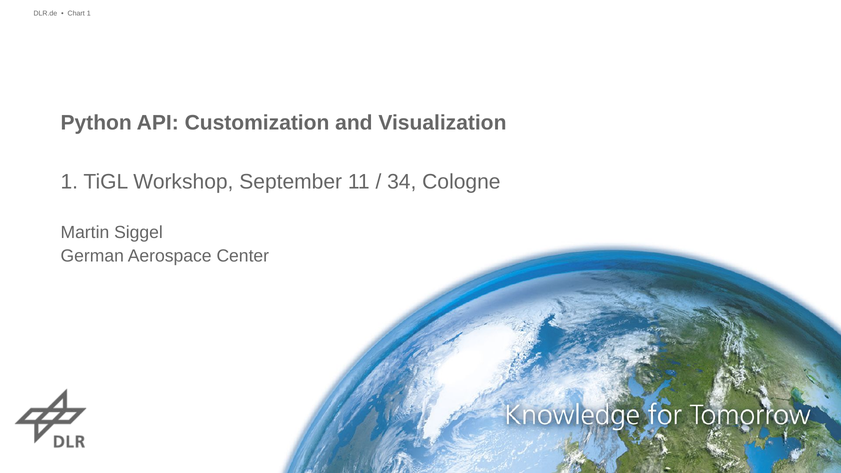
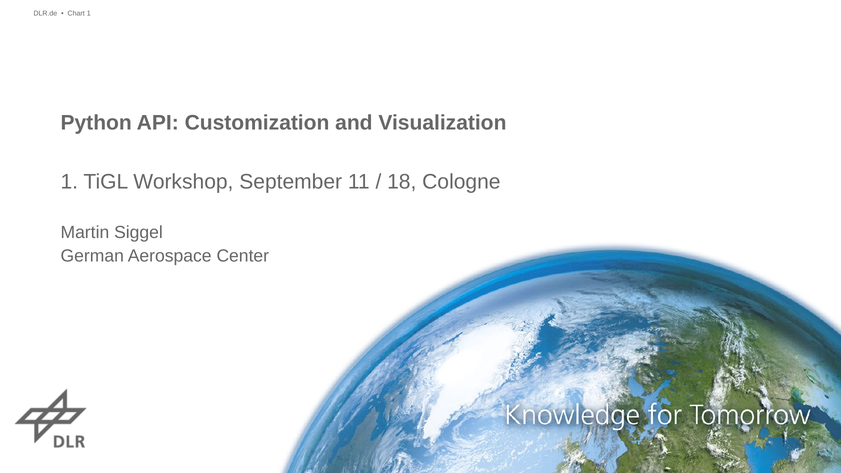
34: 34 -> 18 (402, 182)
